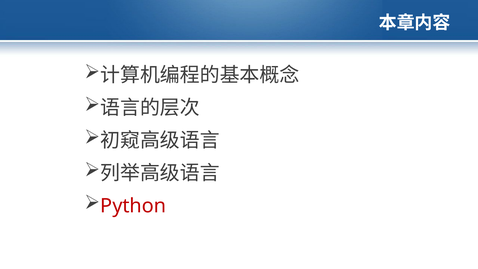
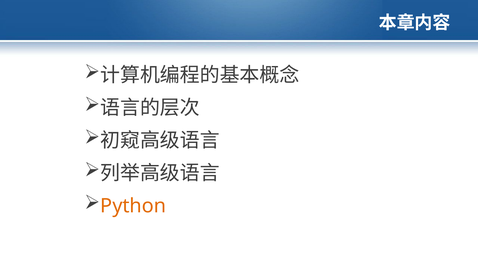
Python colour: red -> orange (133, 206)
